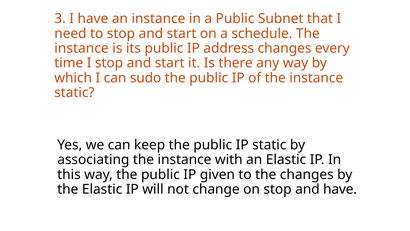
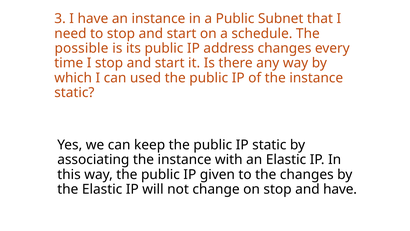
instance: instance -> possible (81, 48)
sudo: sudo -> used (146, 78)
